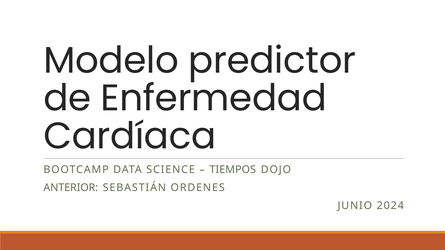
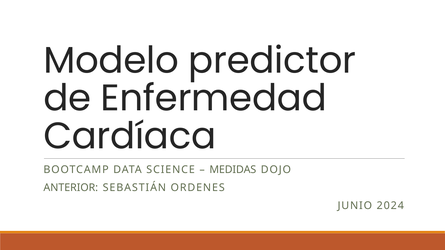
TIEMPOS: TIEMPOS -> MEDIDAS (233, 170)
